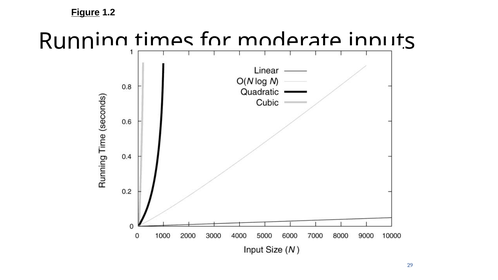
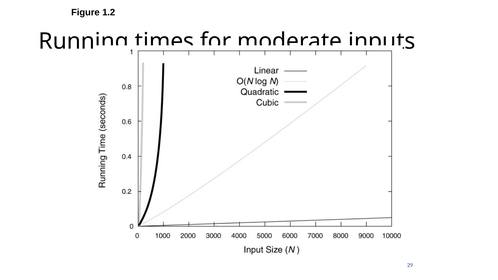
Figure underline: present -> none (85, 13)
